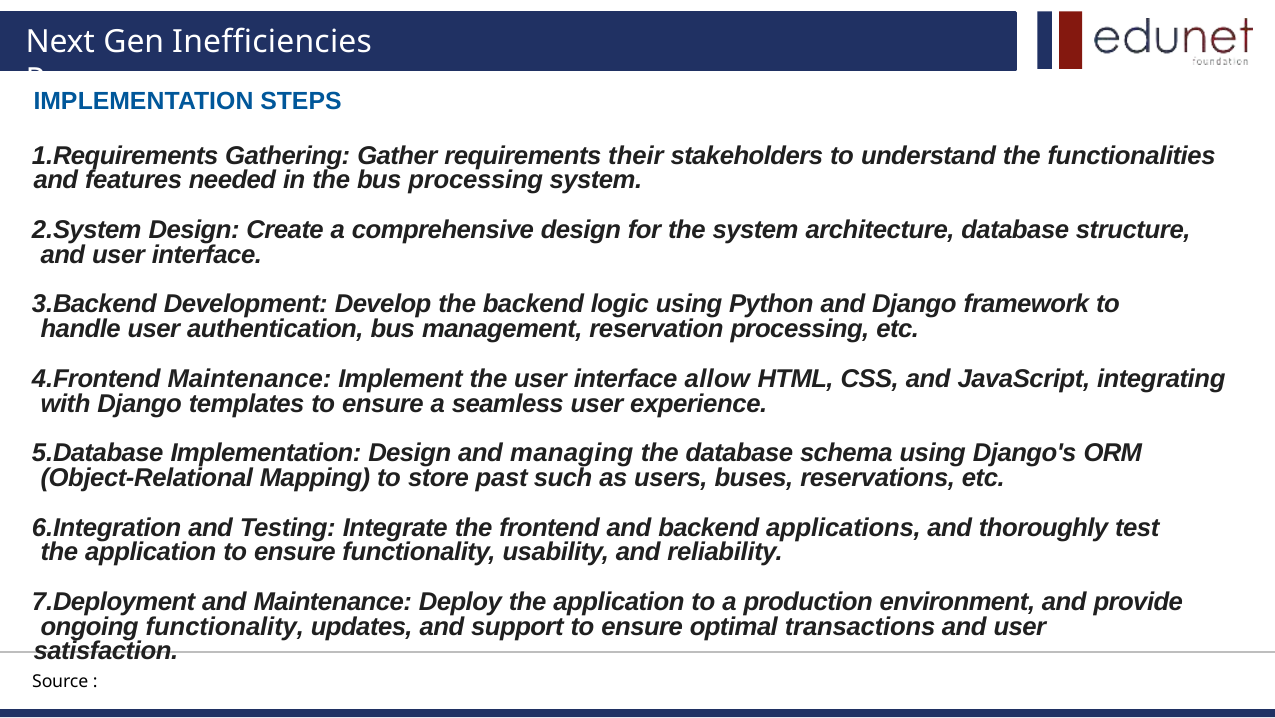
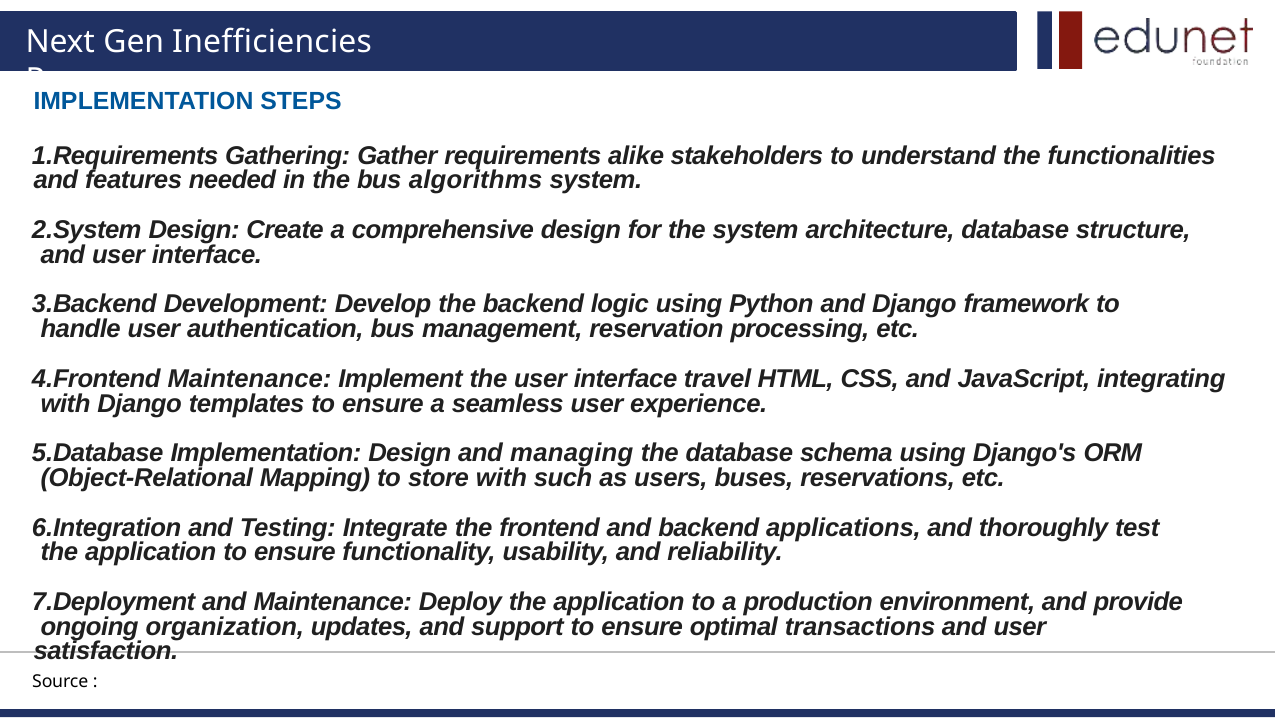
their: their -> alike (636, 156)
bus processing: processing -> algorithms (476, 180)
allow: allow -> travel (718, 379)
store past: past -> with (502, 478)
ongoing functionality: functionality -> organization (225, 627)
